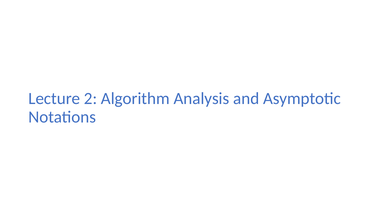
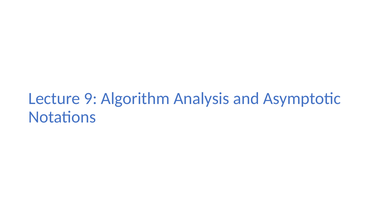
2: 2 -> 9 (91, 99)
